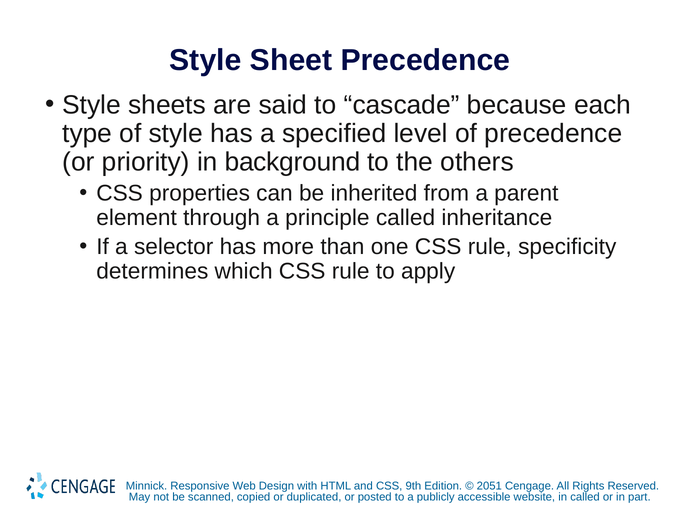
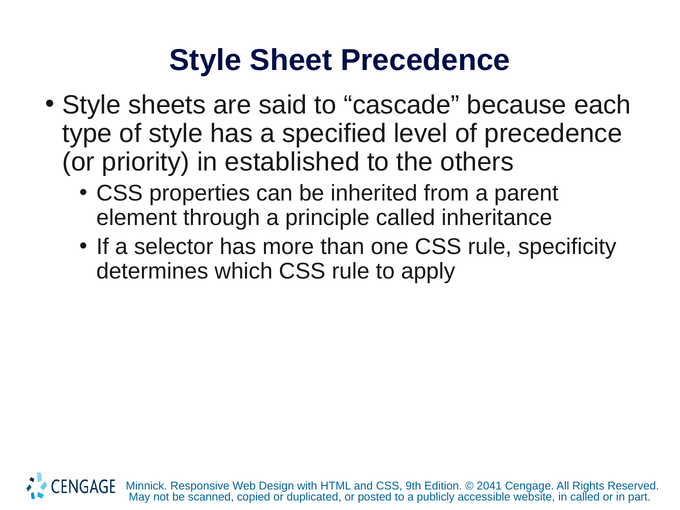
background: background -> established (292, 162)
2051: 2051 -> 2041 (489, 486)
